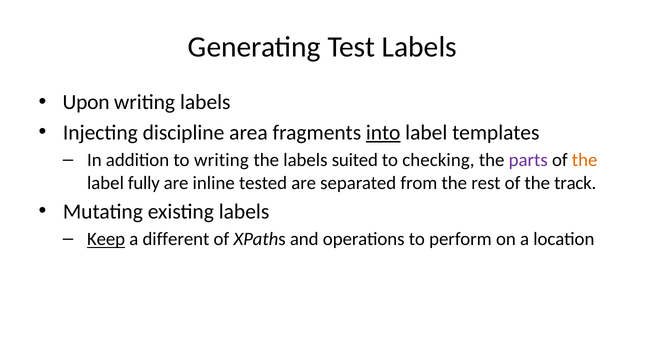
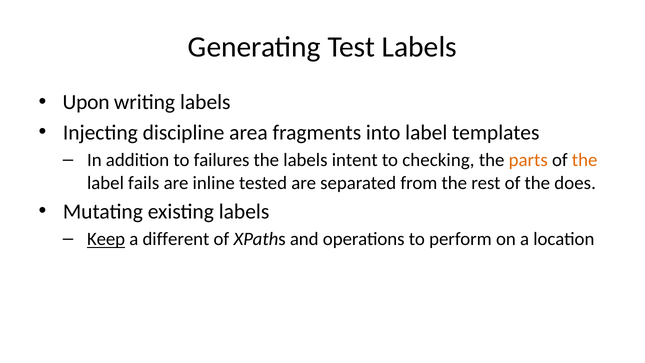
into underline: present -> none (383, 132)
to writing: writing -> failures (222, 160)
suited: suited -> intent (355, 160)
parts colour: purple -> orange (528, 160)
fully: fully -> fails (144, 183)
track: track -> does (575, 183)
